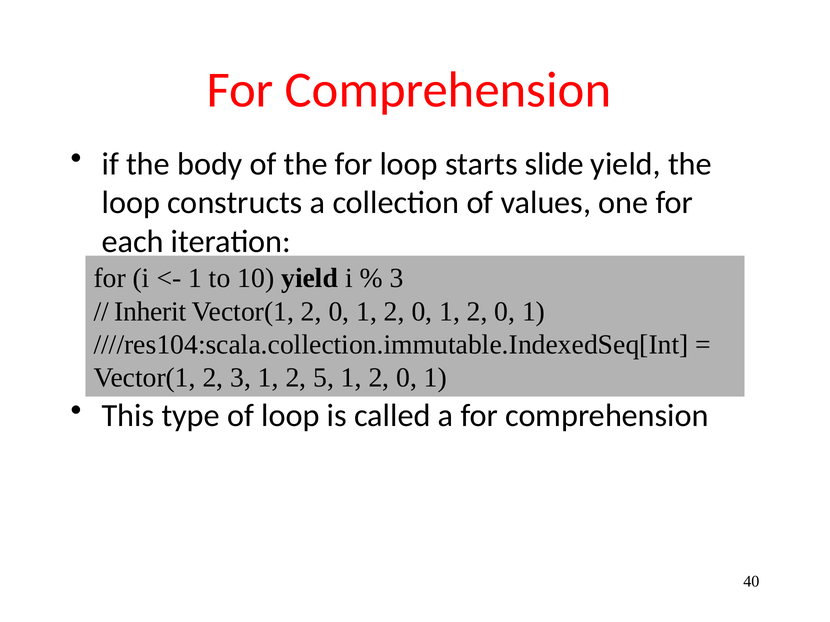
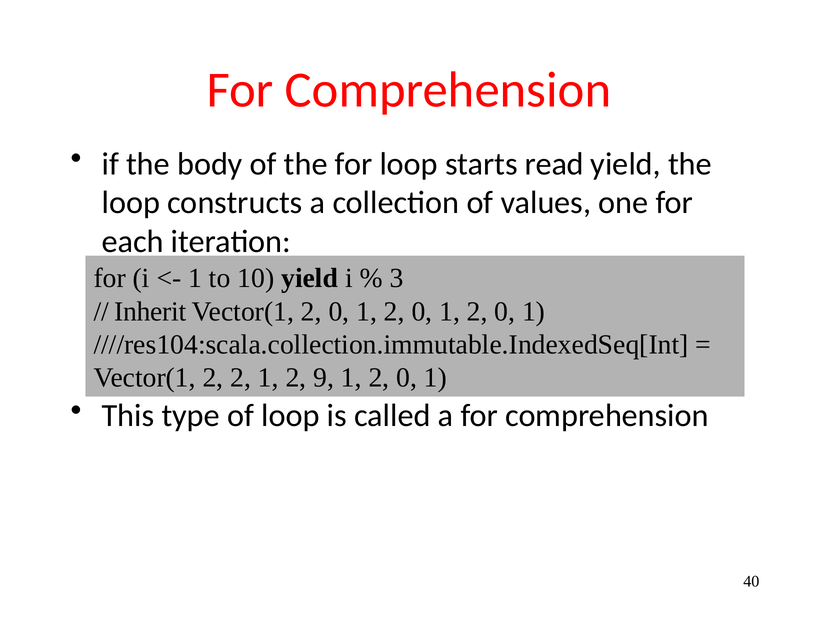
slide: slide -> read (554, 164)
2 3: 3 -> 2 (241, 378)
5: 5 -> 9 (324, 378)
